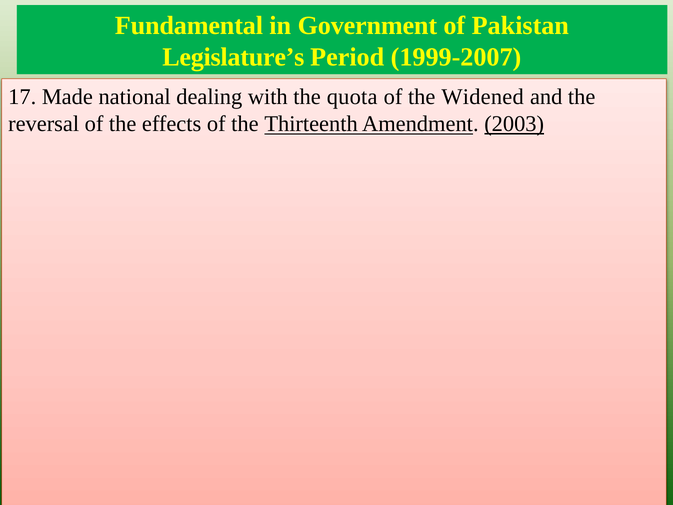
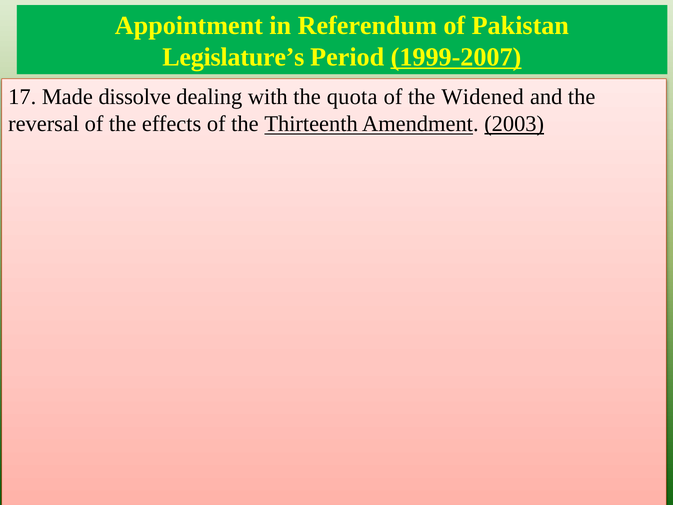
Fundamental: Fundamental -> Appointment (189, 25)
Government: Government -> Referendum (367, 25)
1999-2007 underline: none -> present (456, 57)
national: national -> dissolve (135, 97)
